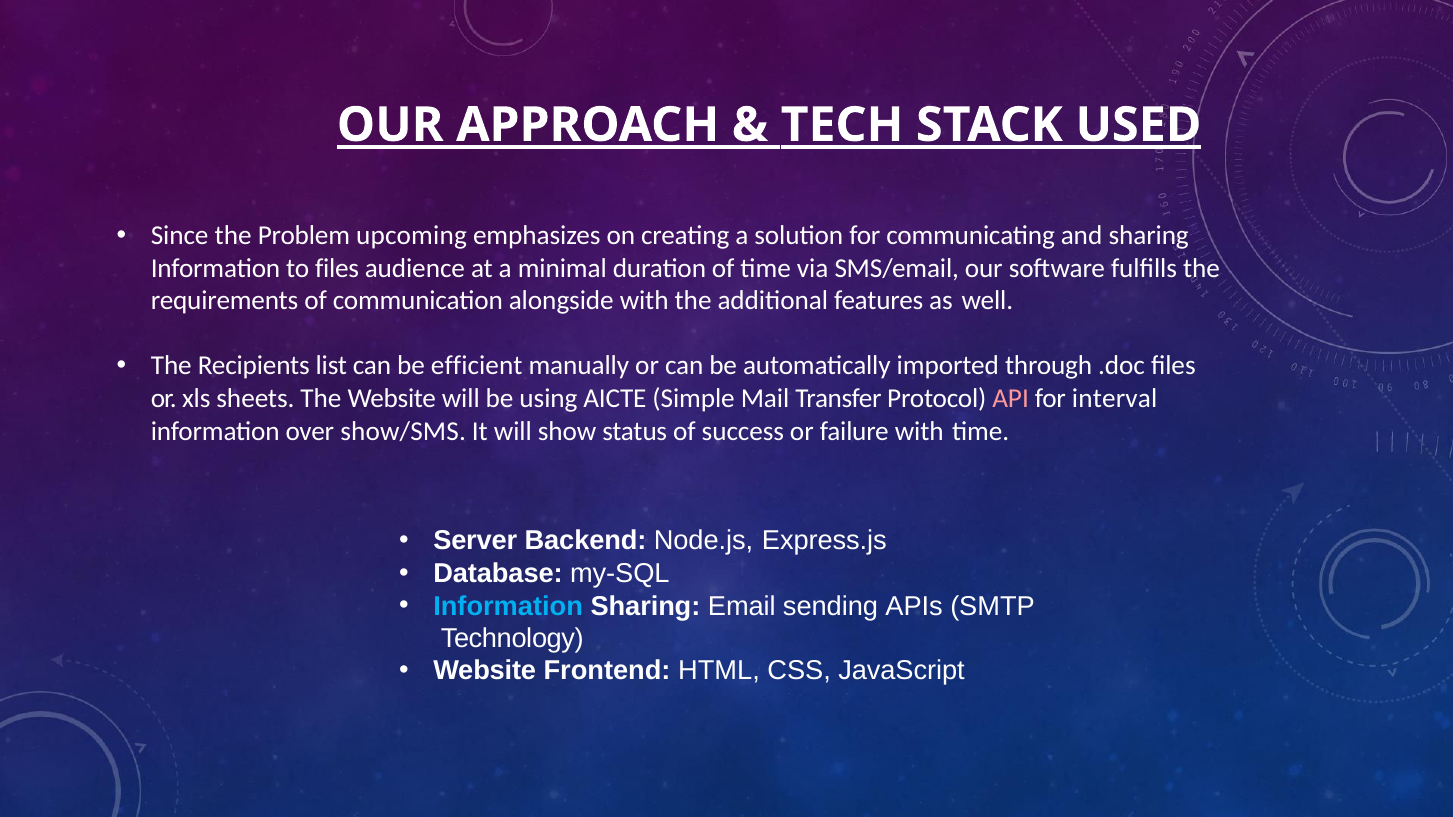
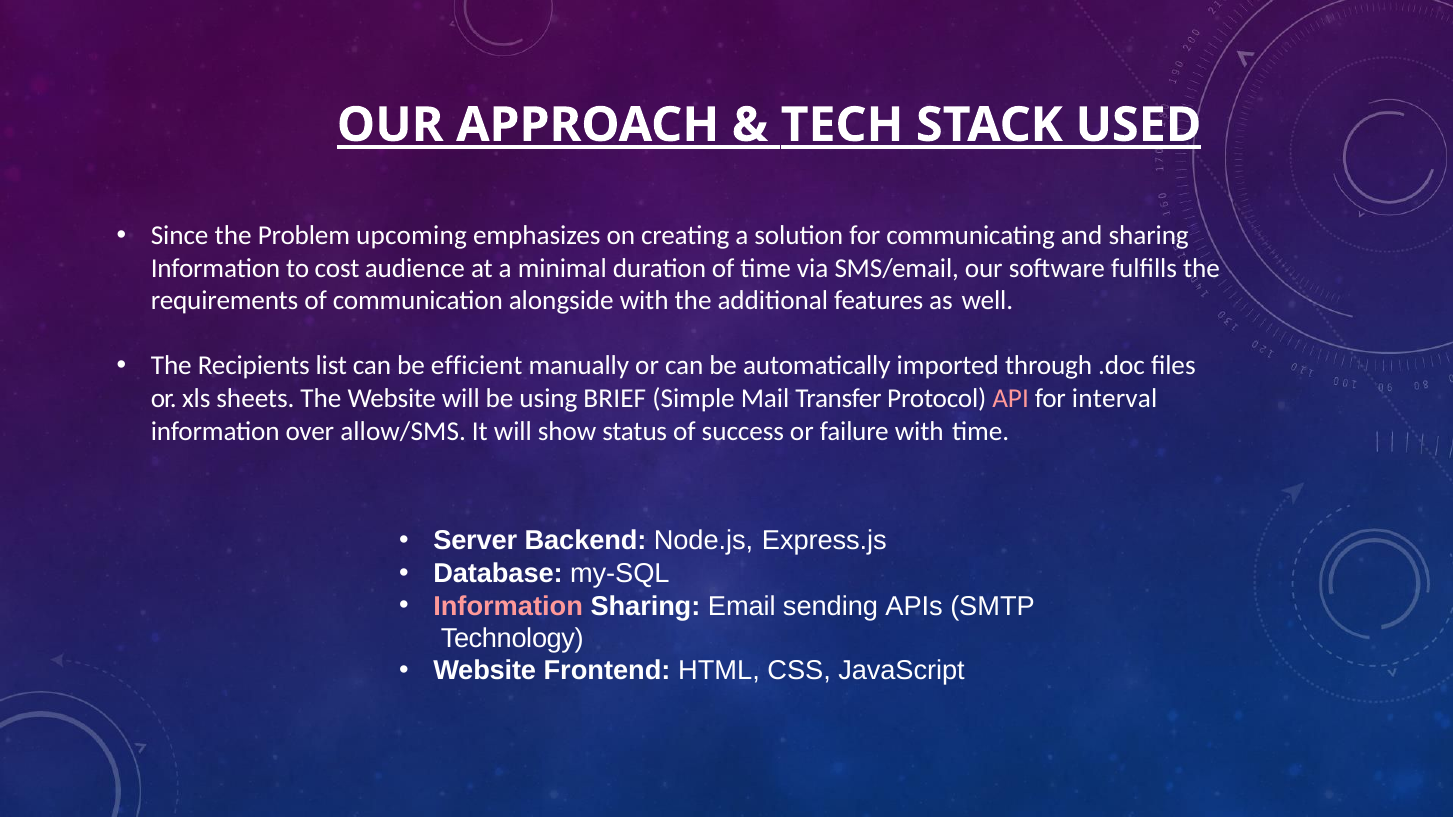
to files: files -> cost (337, 268)
AICTE: AICTE -> BRIEF (615, 399)
show/SMS: show/SMS -> allow/SMS (403, 431)
Information colour: light blue -> pink (508, 606)
